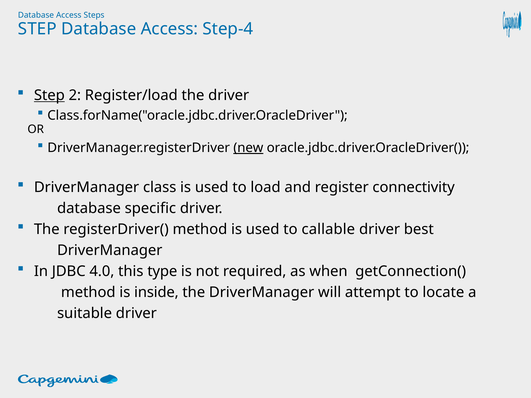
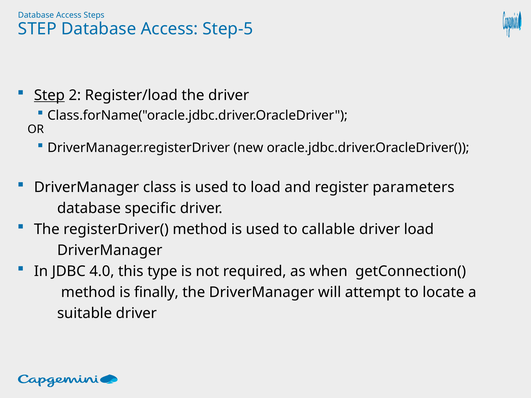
Step-4: Step-4 -> Step-5 (228, 29)
new underline: present -> none (248, 148)
connectivity: connectivity -> parameters (414, 187)
driver best: best -> load (419, 229)
inside: inside -> finally (156, 293)
